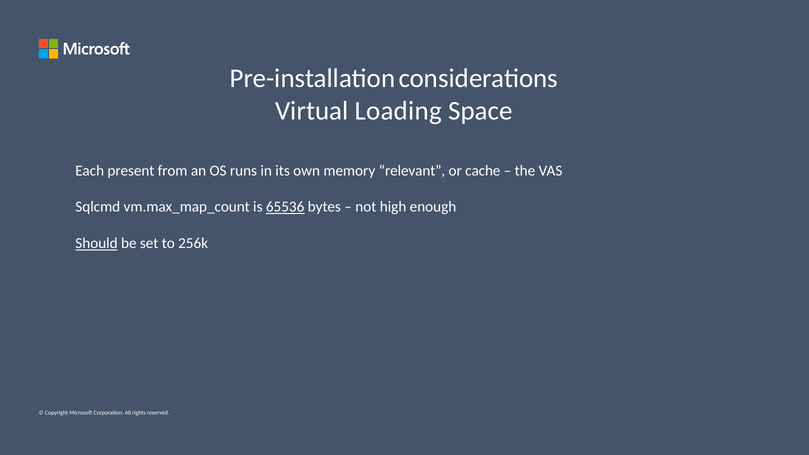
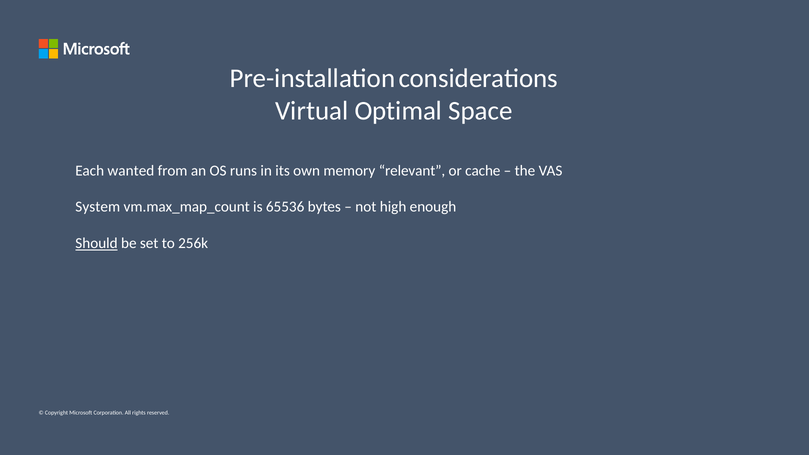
Loading: Loading -> Optimal (398, 111)
present: present -> wanted (131, 171)
Sqlcmd: Sqlcmd -> System (98, 207)
65536 underline: present -> none (285, 207)
